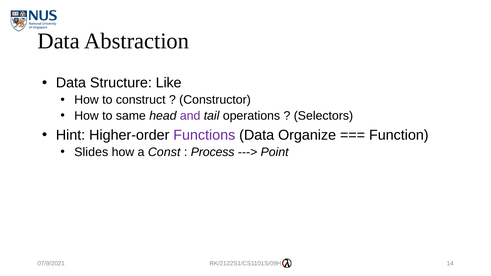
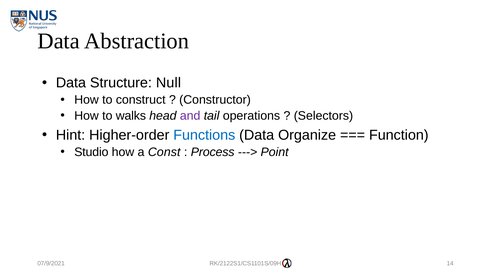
Like: Like -> Null (168, 83)
same: same -> walks (131, 116)
Functions colour: purple -> blue (204, 135)
Slides: Slides -> Studio (91, 152)
